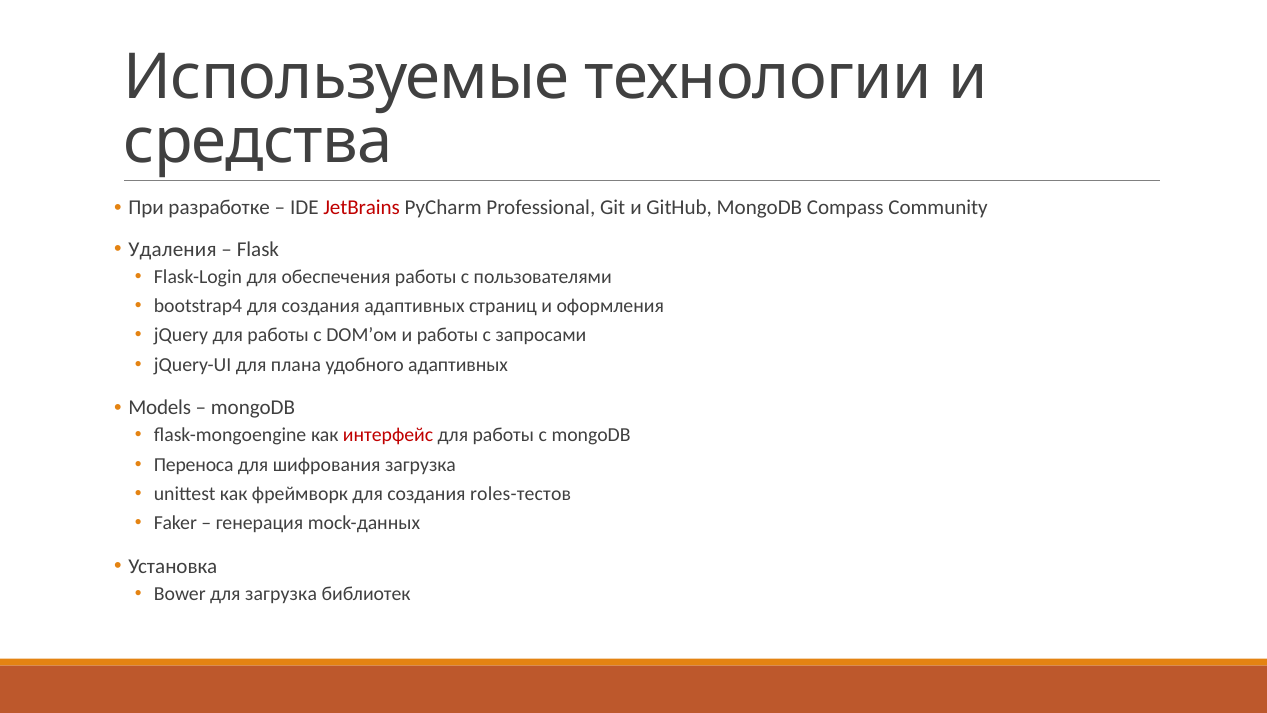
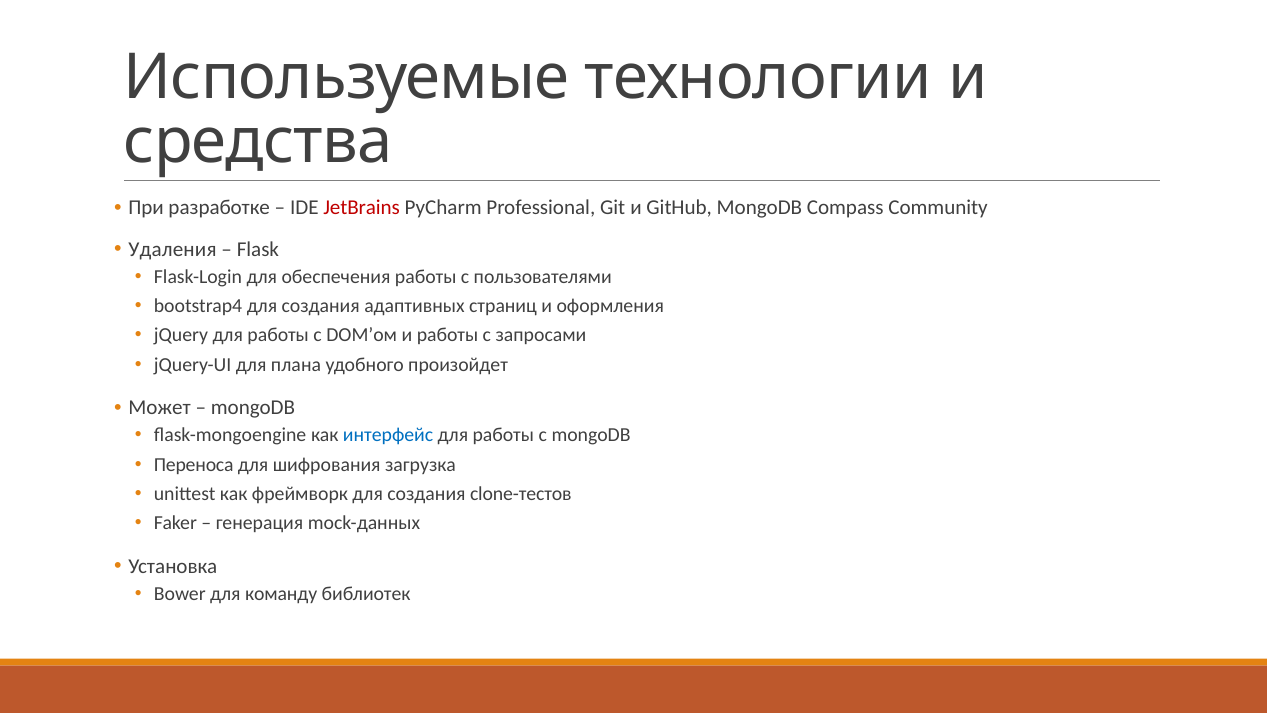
удобного адаптивных: адаптивных -> произойдет (458, 364)
Models: Models -> Может (160, 408)
интерфейс colour: red -> blue (388, 435)
roles-тестов: roles-тестов -> clone-тестов (521, 494)
для загрузка: загрузка -> команду (281, 594)
